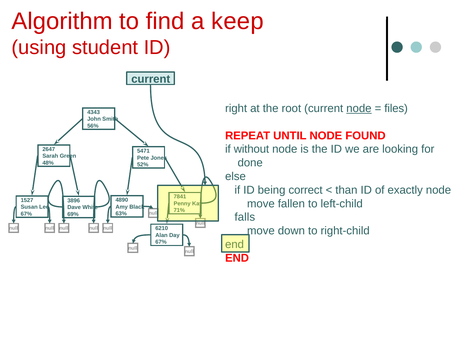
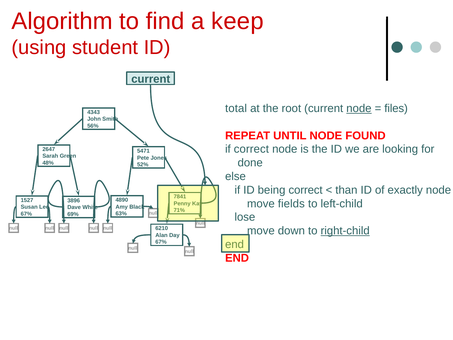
right: right -> total (236, 108)
if without: without -> correct (251, 149)
fallen: fallen -> fields (291, 203)
falls: falls -> lose (245, 217)
right-child underline: none -> present (345, 231)
